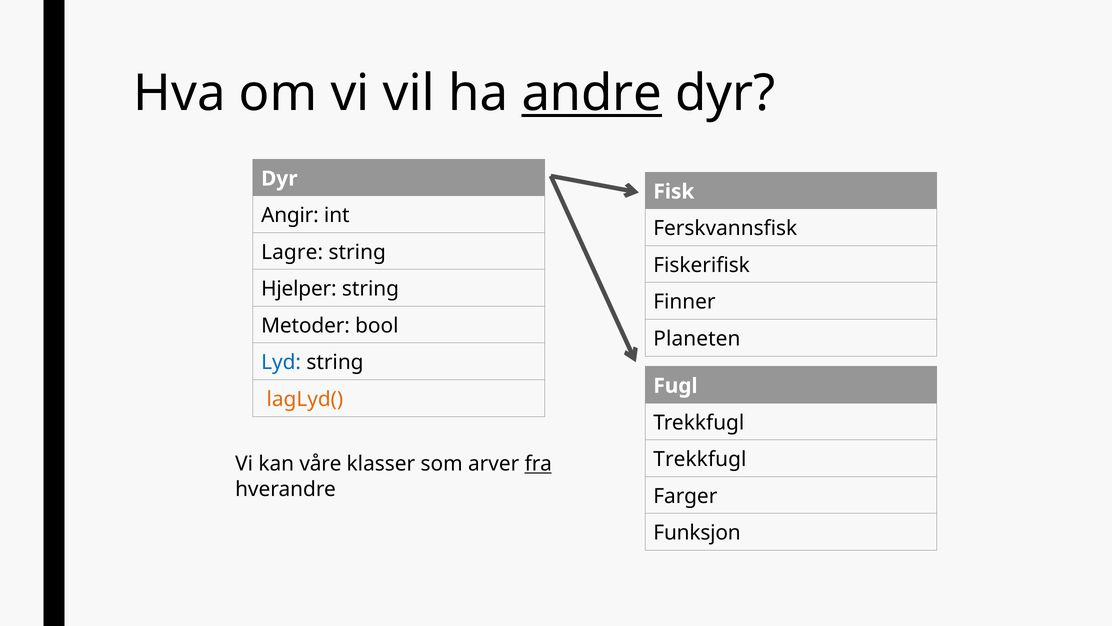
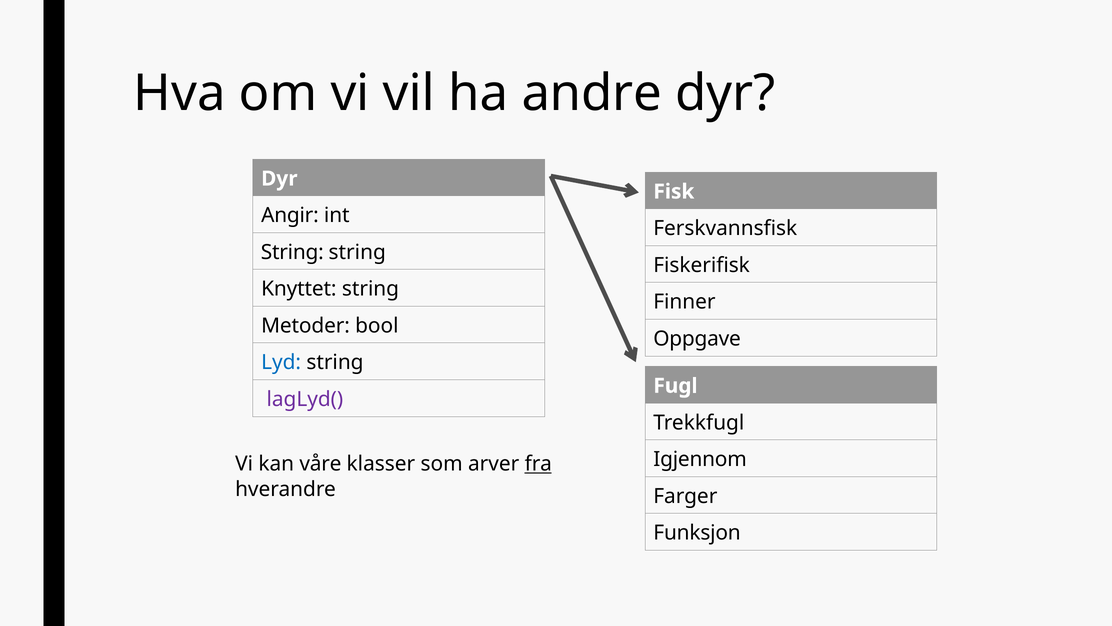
andre underline: present -> none (592, 93)
Lagre: Lagre -> String (292, 252)
Hjelper: Hjelper -> Knyttet (299, 289)
Planeten: Planeten -> Oppgave (697, 339)
lagLyd( colour: orange -> purple (305, 399)
Trekkfugl: Trekkfugl -> Igjennom (700, 459)
